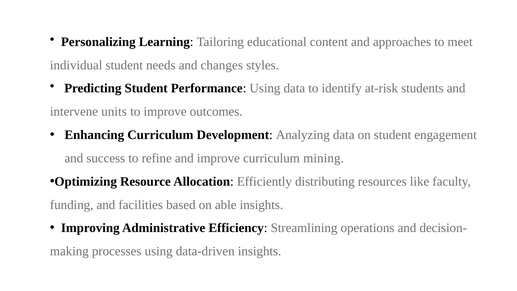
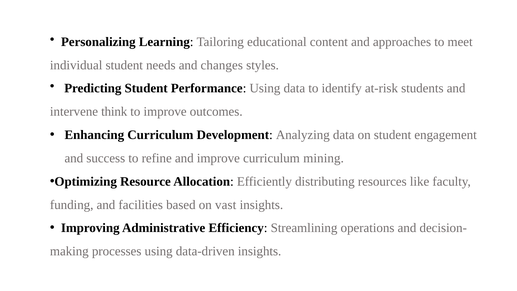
units: units -> think (114, 112)
able: able -> vast (226, 205)
